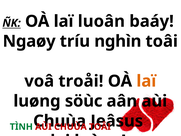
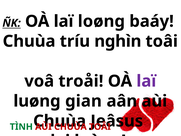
luoân: luoân -> loøng (101, 21)
Ngaøy: Ngaøy -> Chuùa (29, 41)
laï colour: orange -> purple (146, 81)
söùc: söùc -> gian (83, 101)
